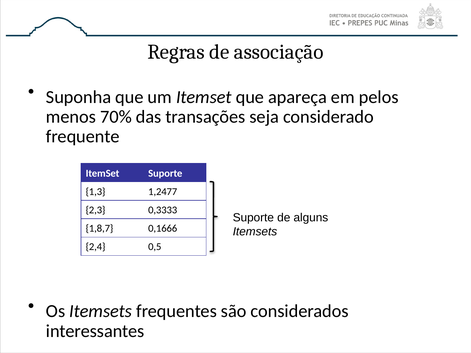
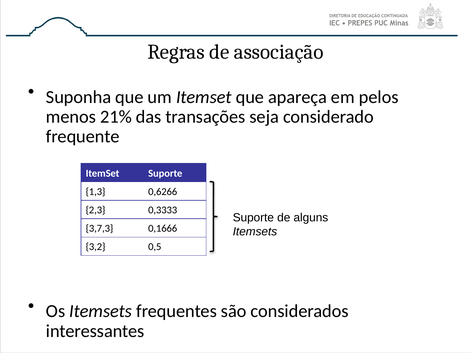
70%: 70% -> 21% (116, 117)
1,2477: 1,2477 -> 0,6266 (163, 192)
1,8,7: 1,8,7 -> 3,7,3 (99, 229)
2,4: 2,4 -> 3,2 (96, 247)
